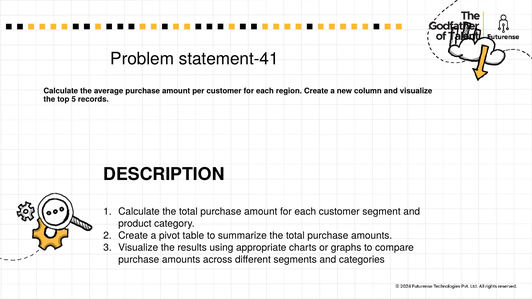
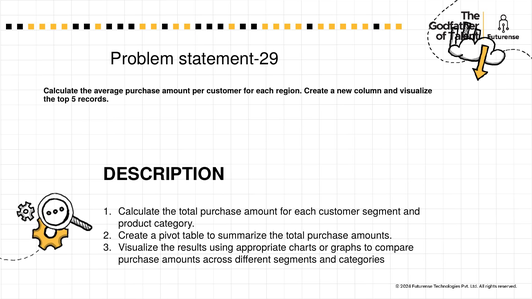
statement-41: statement-41 -> statement-29 (229, 59)
